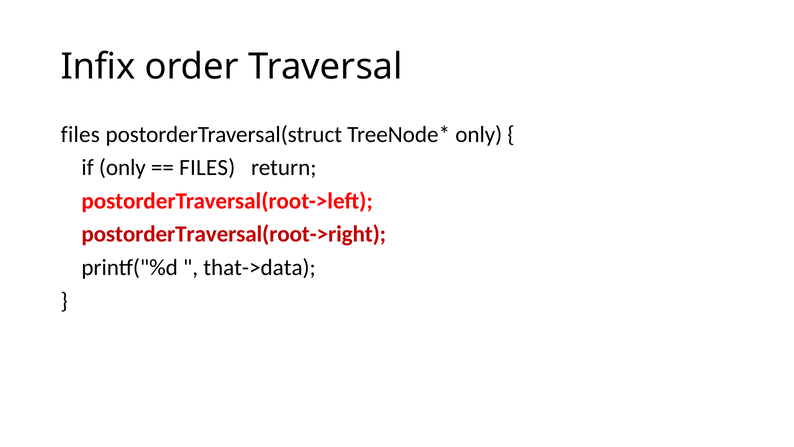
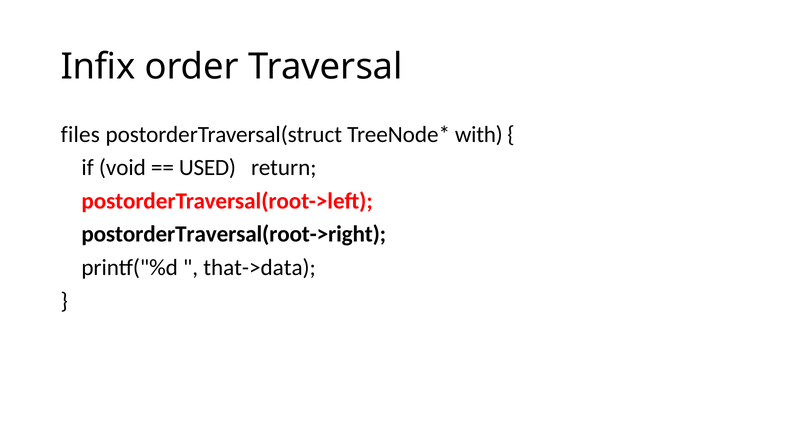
only: only -> with (479, 134)
if only: only -> void (122, 168)
FILES: FILES -> USED (207, 168)
postorderTraversal(root->right colour: red -> black (234, 234)
